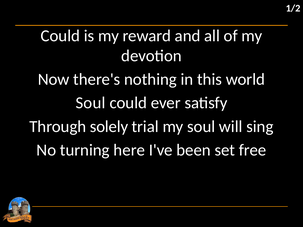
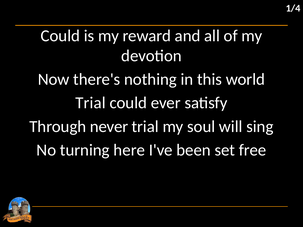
1/2: 1/2 -> 1/4 (293, 8)
Soul: Soul -> Trial (91, 103)
solely: solely -> never (109, 127)
